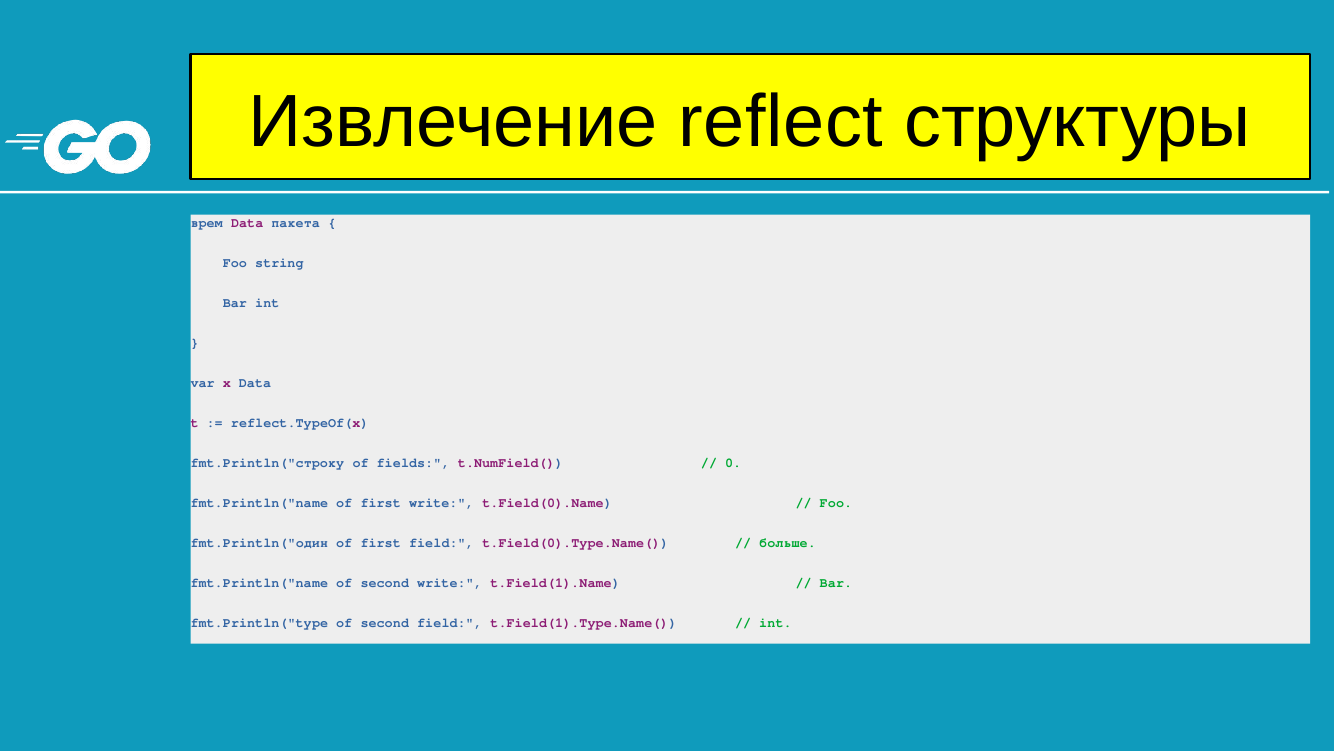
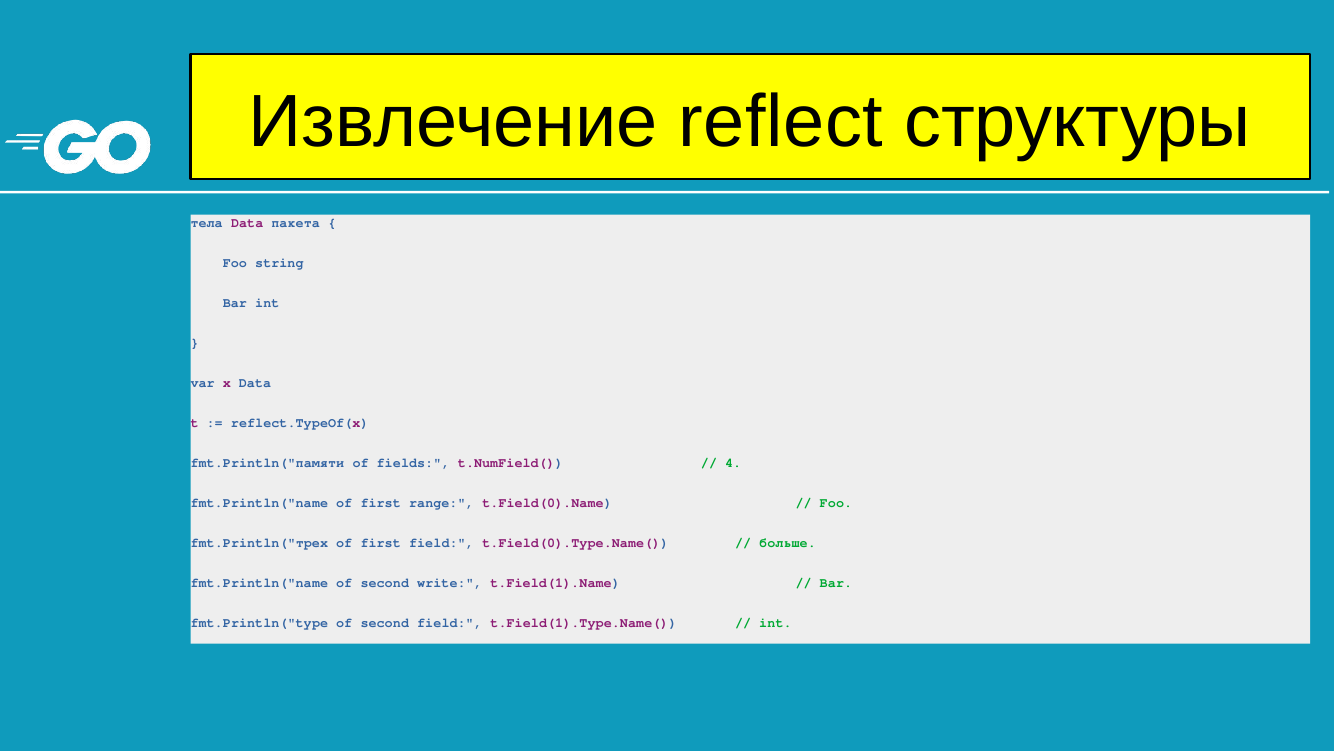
врем: врем -> тела (207, 223)
fmt.Println("строку: fmt.Println("строку -> fmt.Println("памяти (267, 463)
0: 0 -> 4 (733, 463)
first write: write -> range (441, 503)
fmt.Println("один: fmt.Println("один -> fmt.Println("трех (259, 543)
